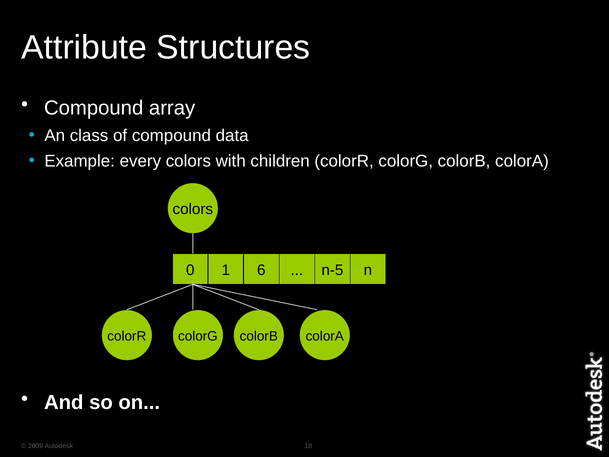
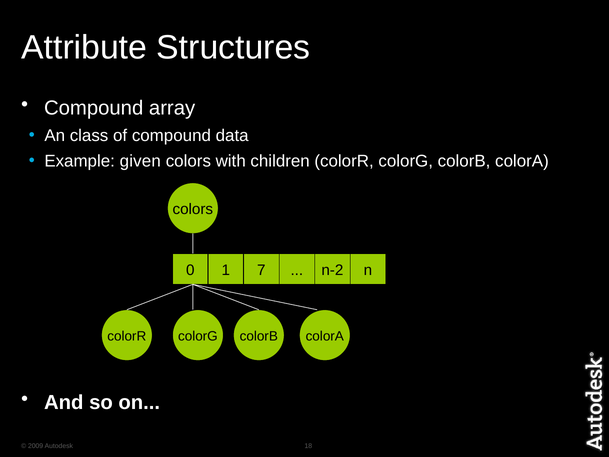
every: every -> given (140, 161)
6: 6 -> 7 (261, 270)
n-5: n-5 -> n-2 (332, 270)
